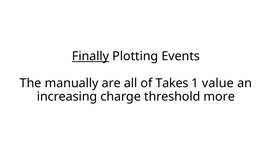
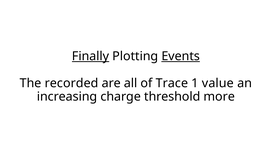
Events underline: none -> present (181, 56)
manually: manually -> recorded (72, 83)
Takes: Takes -> Trace (172, 83)
